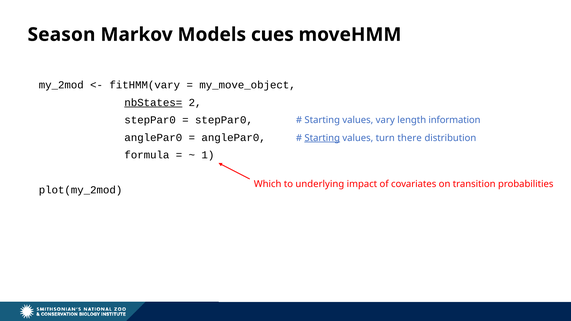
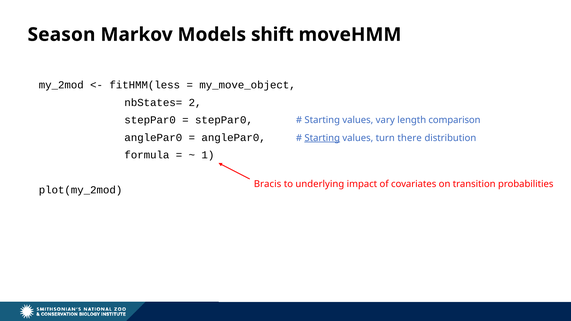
cues: cues -> shift (272, 35)
fitHMM(vary: fitHMM(vary -> fitHMM(less (145, 85)
nbStates= underline: present -> none (153, 103)
information: information -> comparison (454, 120)
Which: Which -> Bracis (268, 184)
